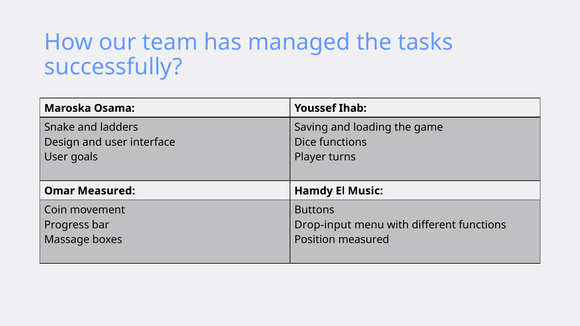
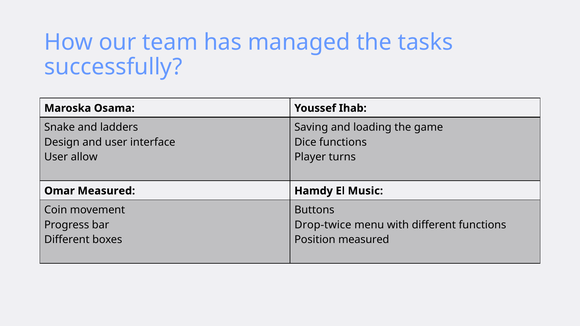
goals: goals -> allow (84, 157)
Drop-input: Drop-input -> Drop-twice (323, 225)
Massage: Massage -> Different (67, 240)
